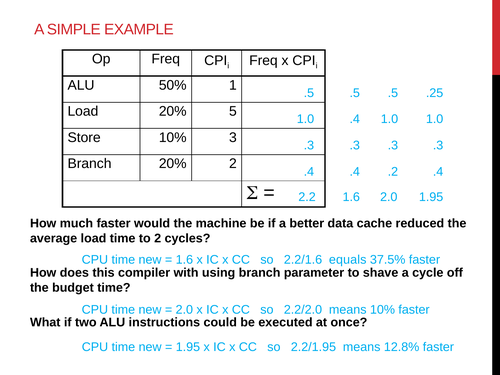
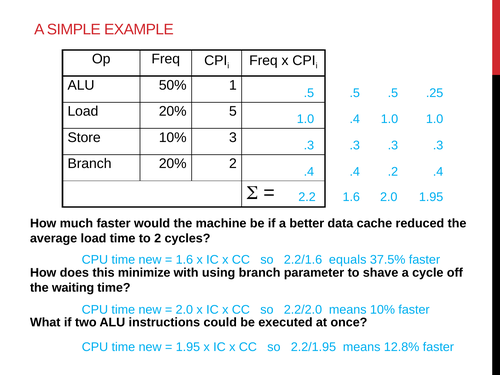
compiler: compiler -> minimize (144, 273)
budget: budget -> waiting (73, 288)
